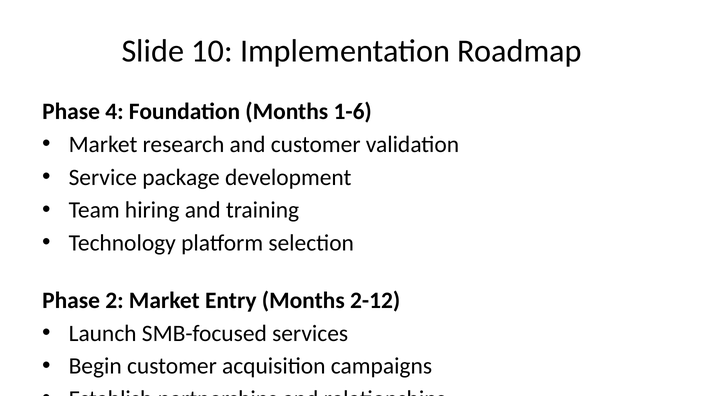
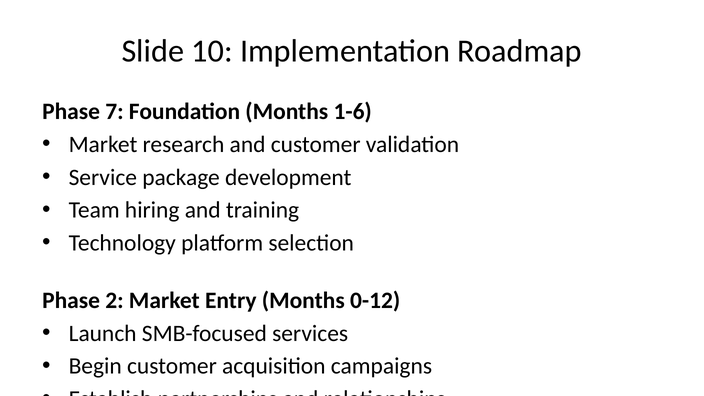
4: 4 -> 7 (114, 112)
2-12: 2-12 -> 0-12 (375, 301)
